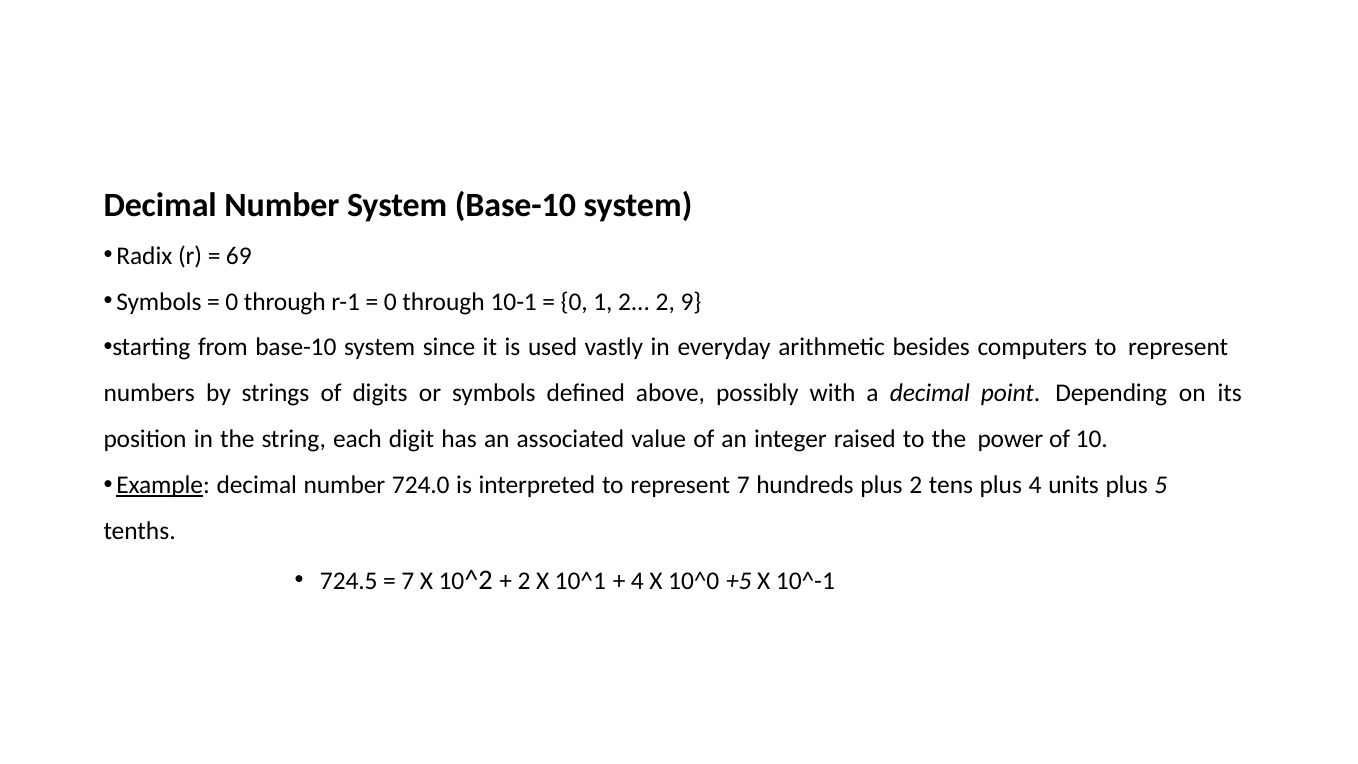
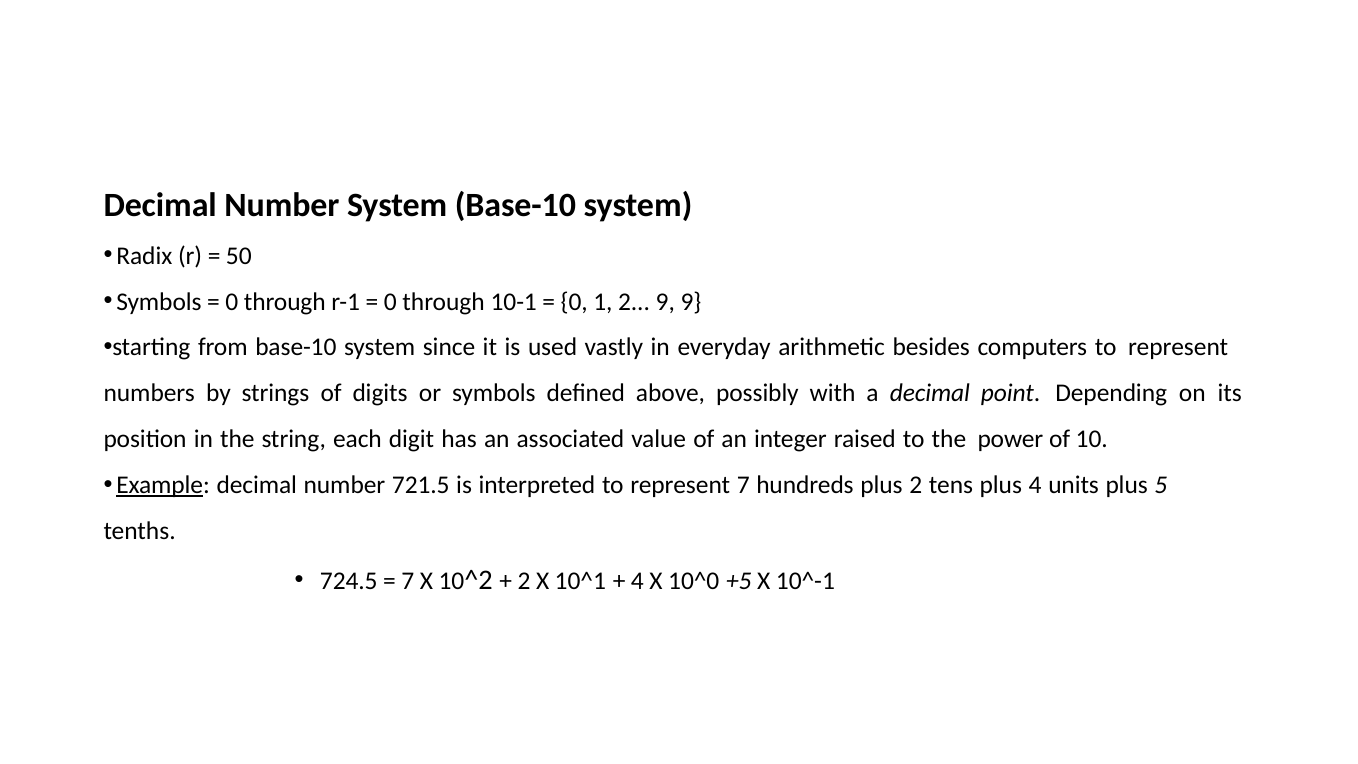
69: 69 -> 50 (239, 256)
2 2: 2 -> 9 (665, 302)
724.0: 724.0 -> 721.5 (421, 485)
